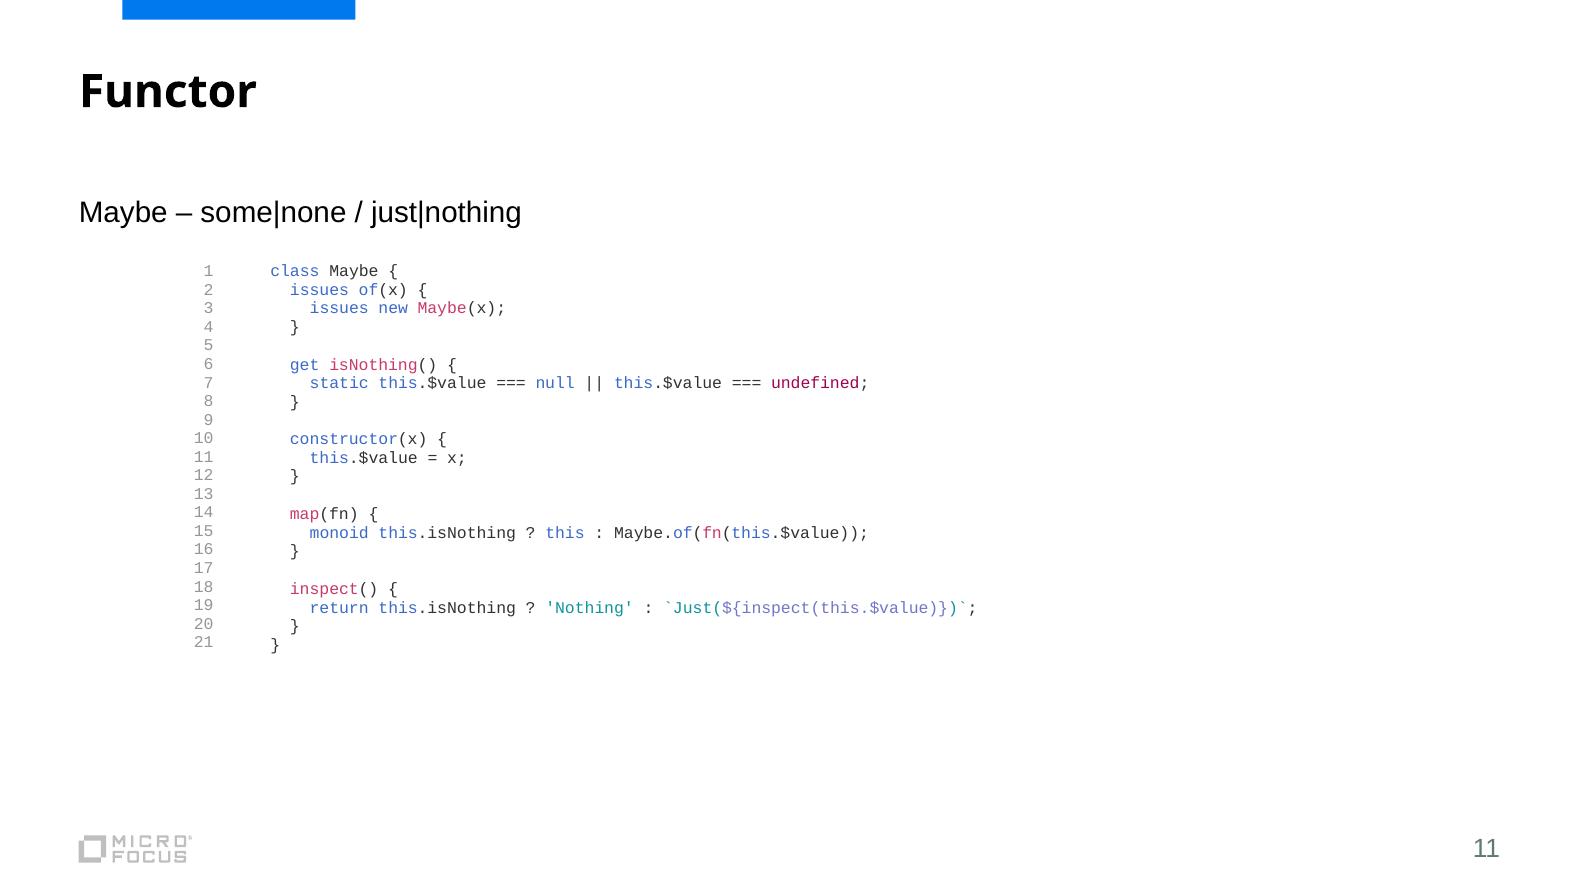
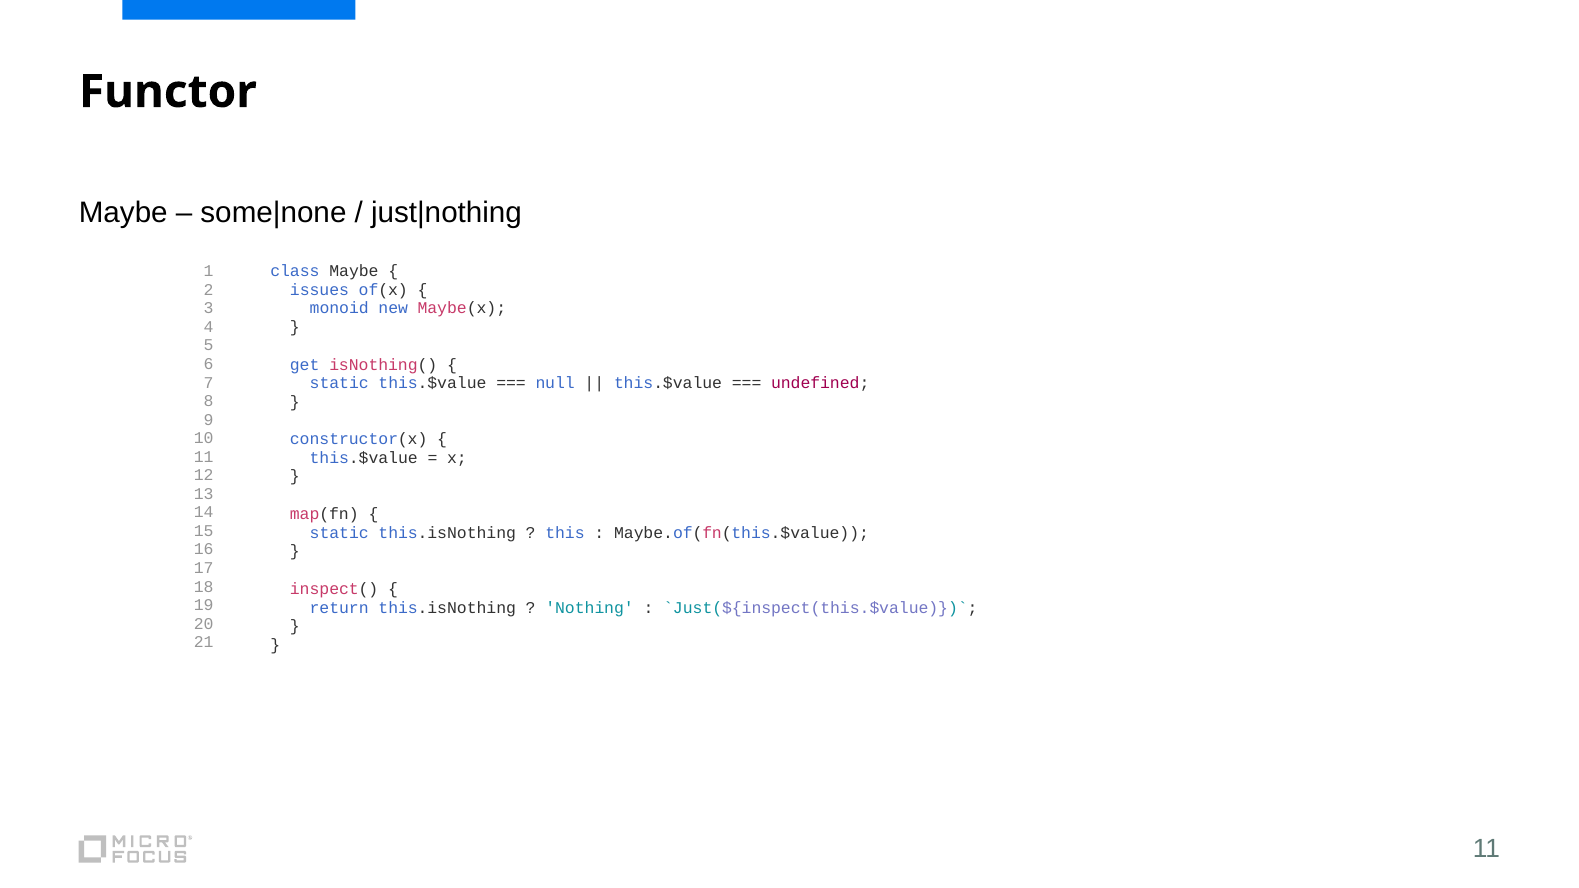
issues: issues -> monoid (339, 308)
monoid: monoid -> static (339, 533)
